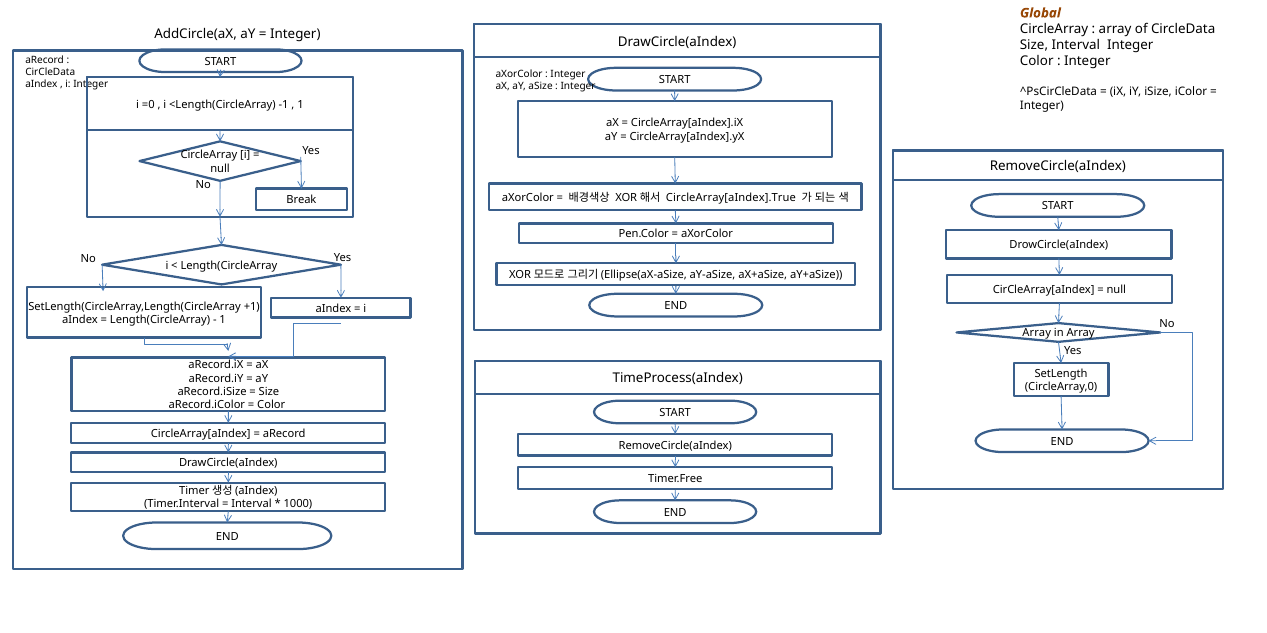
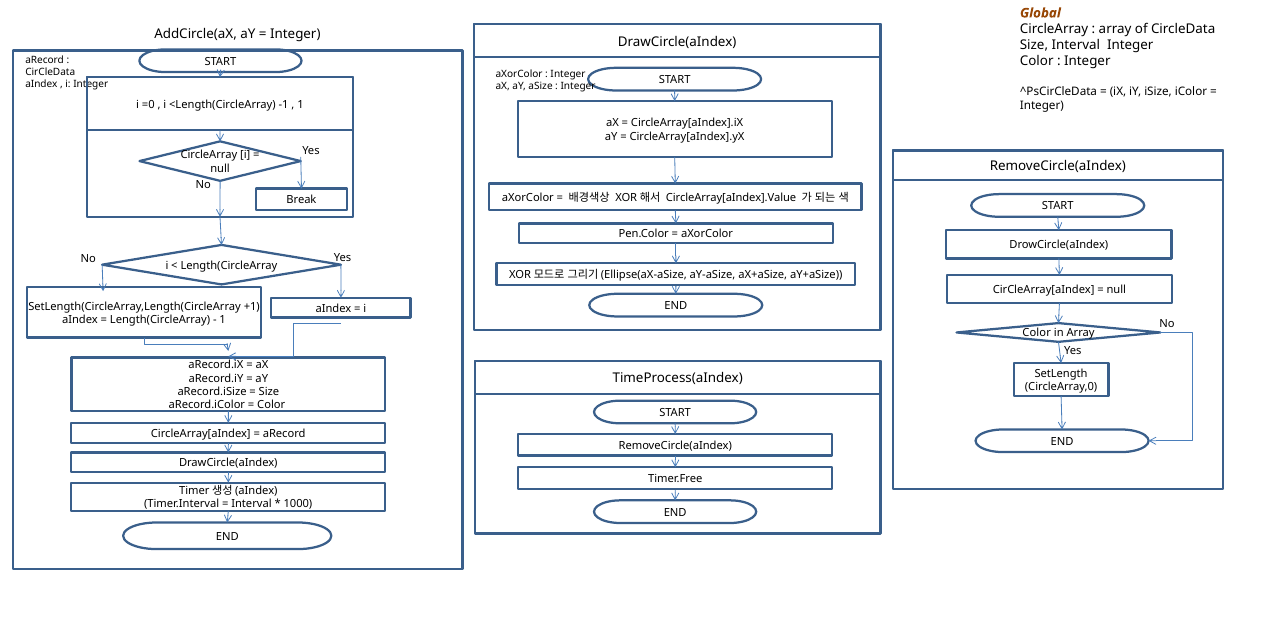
CircleArray[aIndex].True: CircleArray[aIndex].True -> CircleArray[aIndex].Value (731, 198)
Array: Array -> Color (1037, 334)
